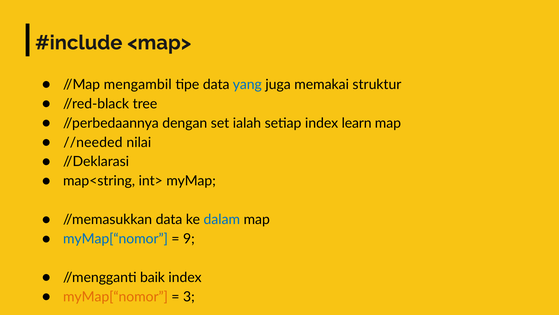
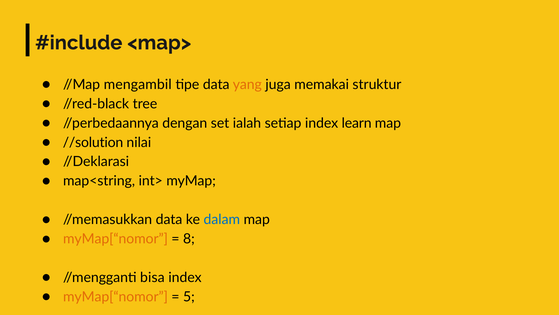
yang colour: blue -> orange (247, 84)
//needed: //needed -> //solution (93, 142)
myMap[“nomor colour: blue -> orange (115, 239)
9: 9 -> 8 (189, 239)
baik: baik -> bisa (152, 277)
3: 3 -> 5 (189, 296)
